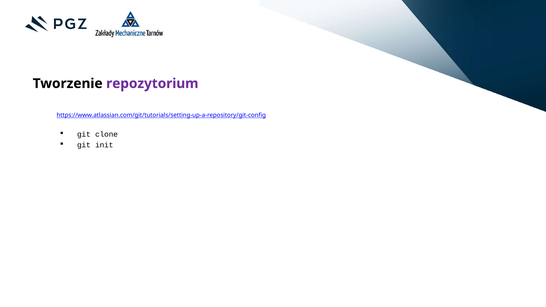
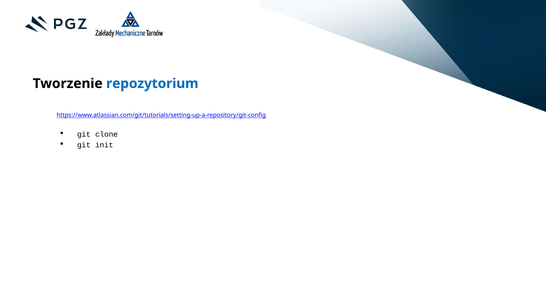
repozytorium colour: purple -> blue (152, 84)
